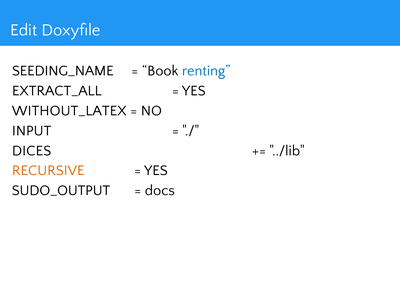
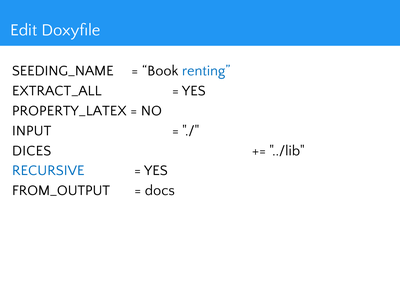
WITHOUT_LATEX: WITHOUT_LATEX -> PROPERTY_LATEX (69, 111)
RECURSIVE colour: orange -> blue (48, 170)
SUDO_OUTPUT: SUDO_OUTPUT -> FROM_OUTPUT (61, 190)
